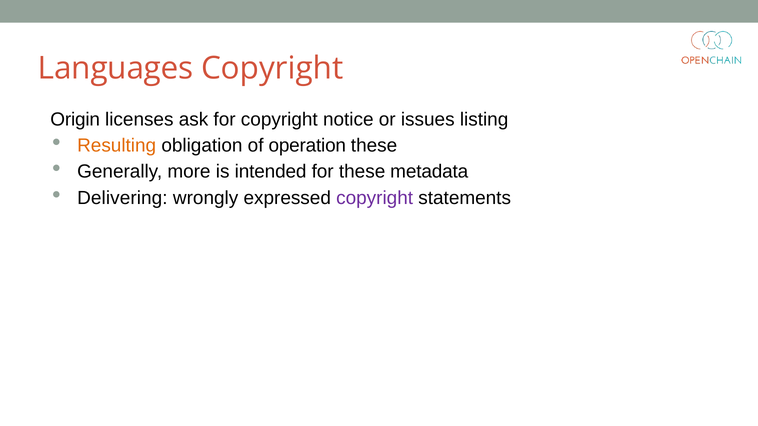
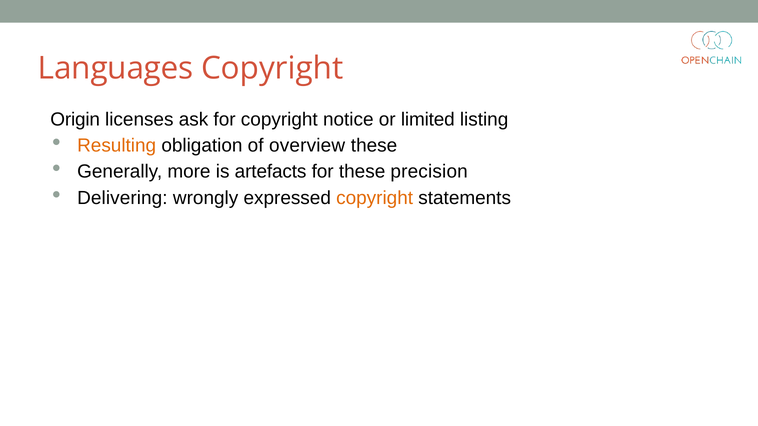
issues: issues -> limited (428, 120)
operation: operation -> overview (307, 146)
intended: intended -> artefacts (271, 172)
metadata: metadata -> precision (429, 172)
copyright colour: purple -> orange (375, 198)
